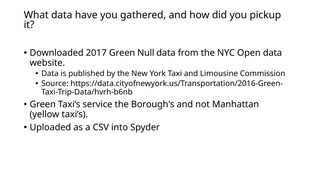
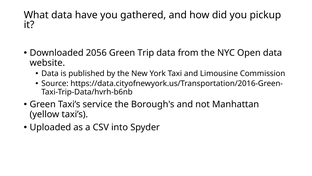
2017: 2017 -> 2056 (96, 53)
Null: Null -> Trip (146, 53)
